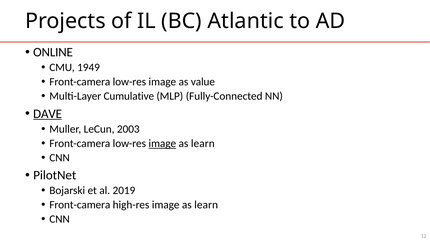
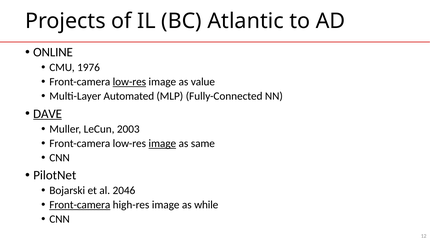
1949: 1949 -> 1976 (89, 68)
low-res underline: none -> present (129, 82)
Cumulative: Cumulative -> Automated (129, 96)
learn: learn -> same (203, 143)
2019: 2019 -> 2046 (124, 190)
Front-camera underline: none -> present (80, 205)
high-res image as learn: learn -> while (206, 205)
